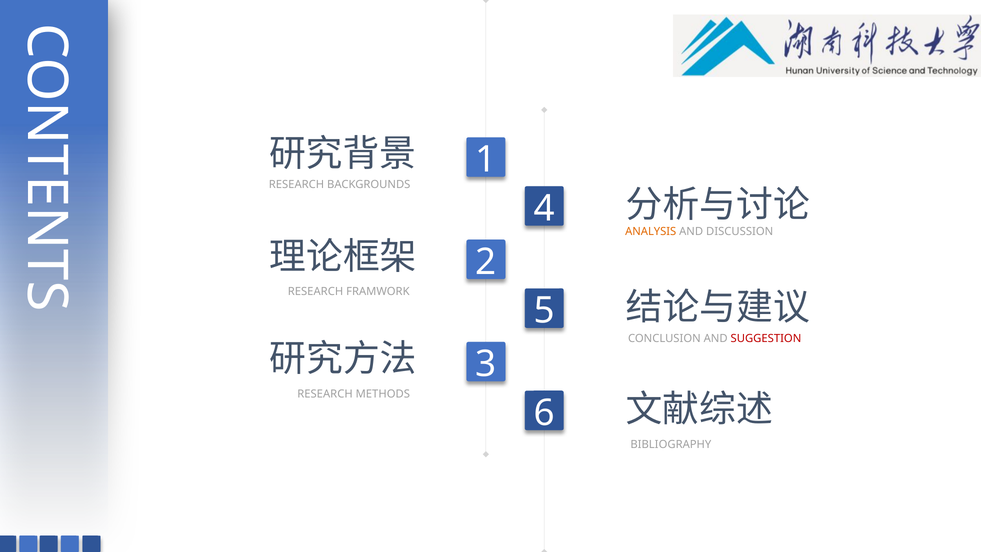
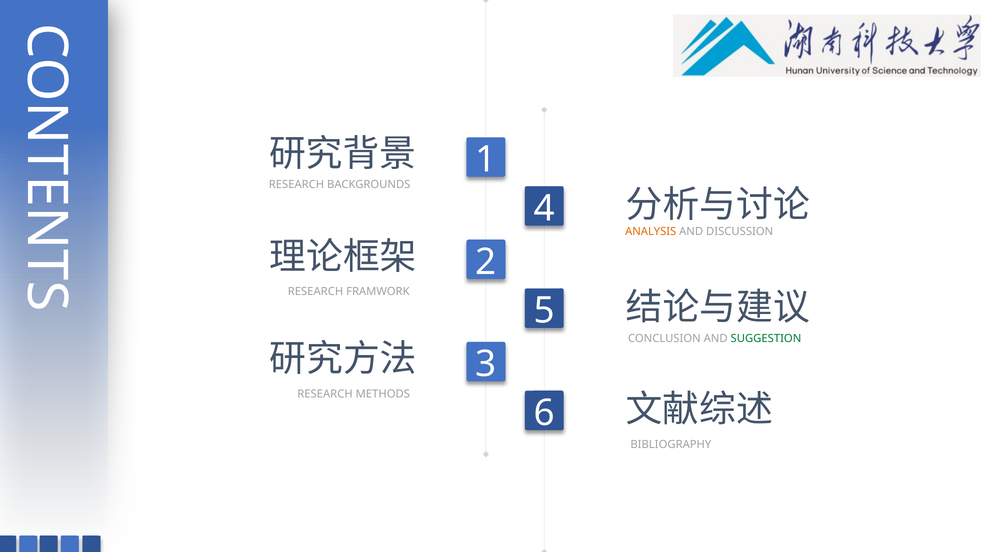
SUGGESTION colour: red -> green (766, 338)
